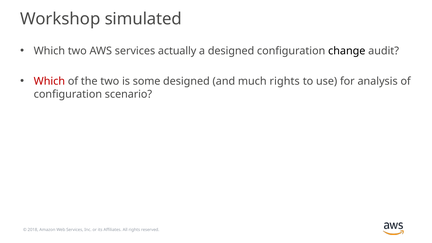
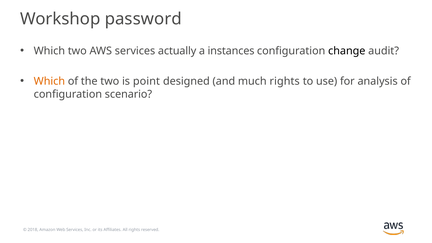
simulated: simulated -> password (143, 19)
a designed: designed -> instances (231, 51)
Which colour: red -> orange (49, 81)
some: some -> point (146, 81)
